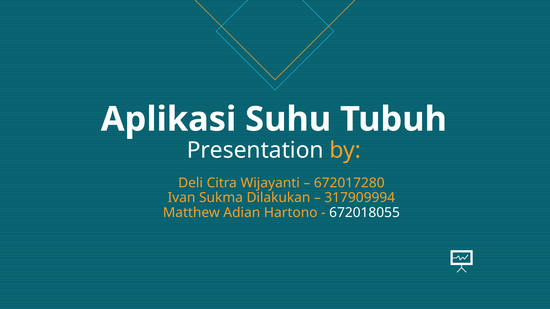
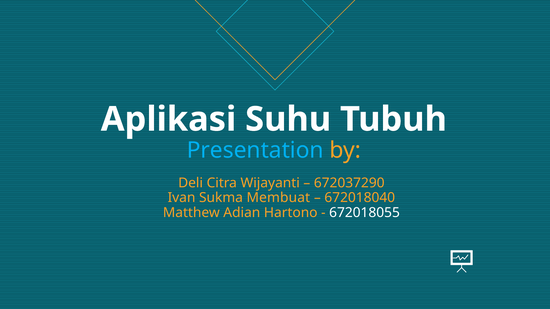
Presentation colour: white -> light blue (255, 150)
672017280: 672017280 -> 672037290 (349, 183)
Dilakukan: Dilakukan -> Membuat (278, 198)
317909994: 317909994 -> 672018040 (360, 198)
